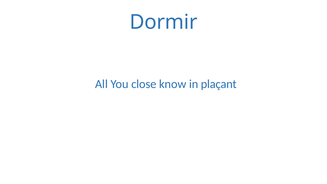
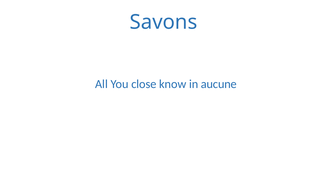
Dormir: Dormir -> Savons (164, 22)
plaçant: plaçant -> aucune (219, 84)
